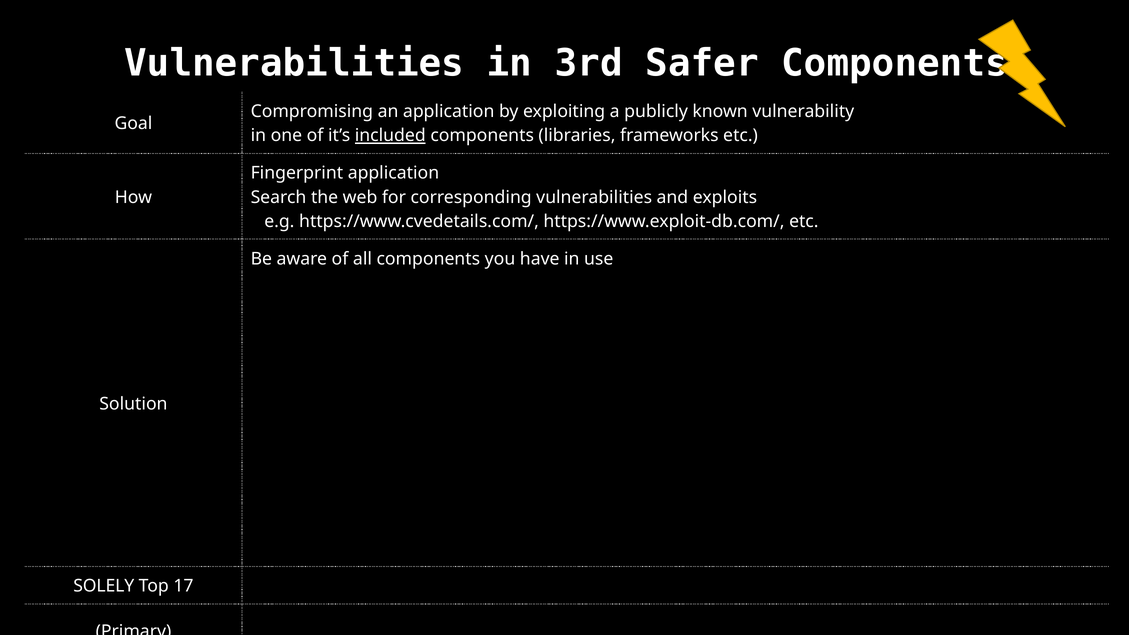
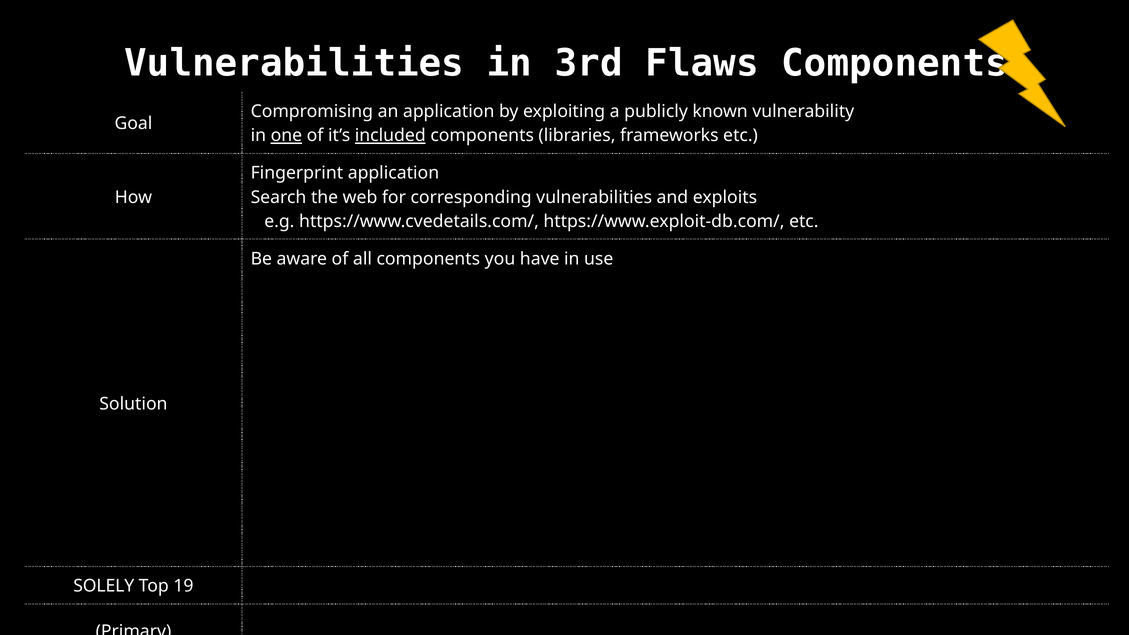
Safer: Safer -> Flaws (702, 63)
one underline: none -> present (286, 136)
17: 17 -> 19 (183, 586)
